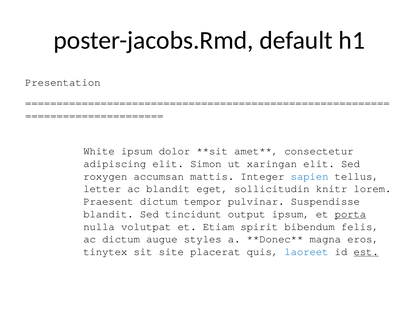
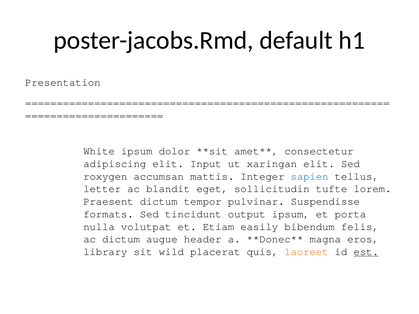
Simon: Simon -> Input (206, 164)
knitr: knitr -> tufte (332, 189)
blandit: blandit -> formats (108, 214)
porta underline: present -> none (350, 214)
spirit: spirit -> easily (259, 227)
styles: styles -> header (203, 239)
tinytex: tinytex -> library (105, 252)
site: site -> wild (171, 252)
laoreet colour: blue -> orange (306, 252)
